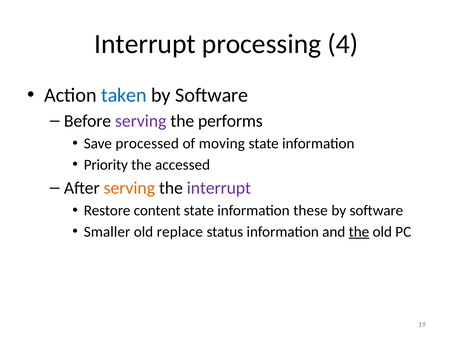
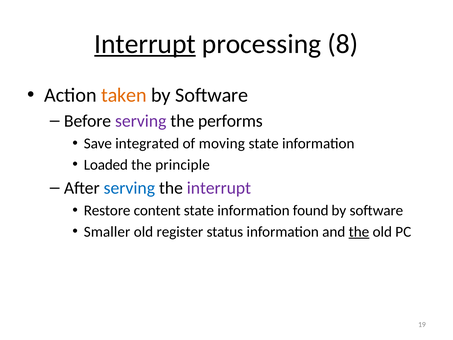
Interrupt underline: none -> present (145, 44)
4: 4 -> 8 (343, 44)
taken colour: blue -> orange (124, 95)
processed: processed -> integrated (147, 144)
Priority: Priority -> Loaded (106, 165)
accessed: accessed -> principle (183, 165)
serving colour: orange -> blue (129, 188)
these: these -> found (311, 210)
replace: replace -> register (180, 232)
